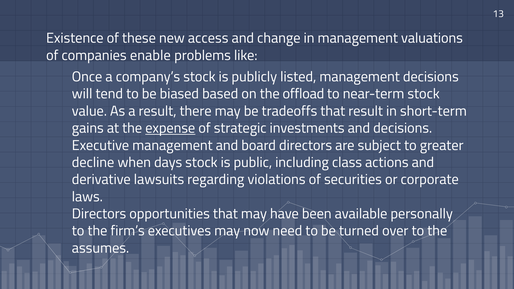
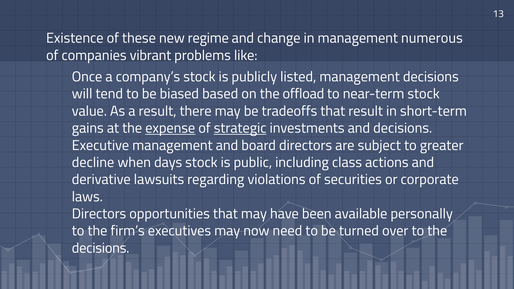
access: access -> regime (208, 38)
valuations: valuations -> numerous (432, 38)
enable: enable -> vibrant (151, 55)
strategic underline: none -> present (240, 128)
assumes: assumes -> decisions (101, 248)
